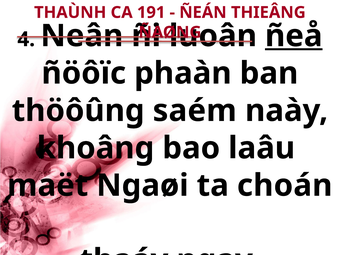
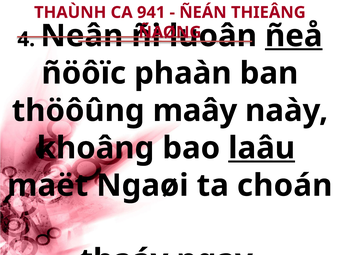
191: 191 -> 941 (151, 12)
saém: saém -> maây (195, 111)
laâu underline: none -> present (262, 148)
